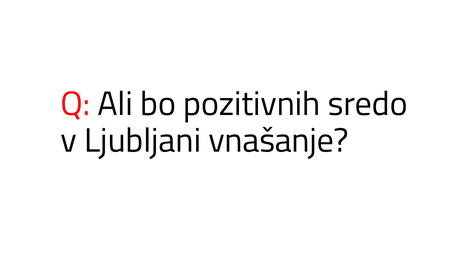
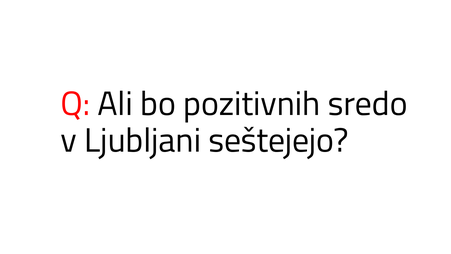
vnašanje: vnašanje -> seštejejo (279, 140)
